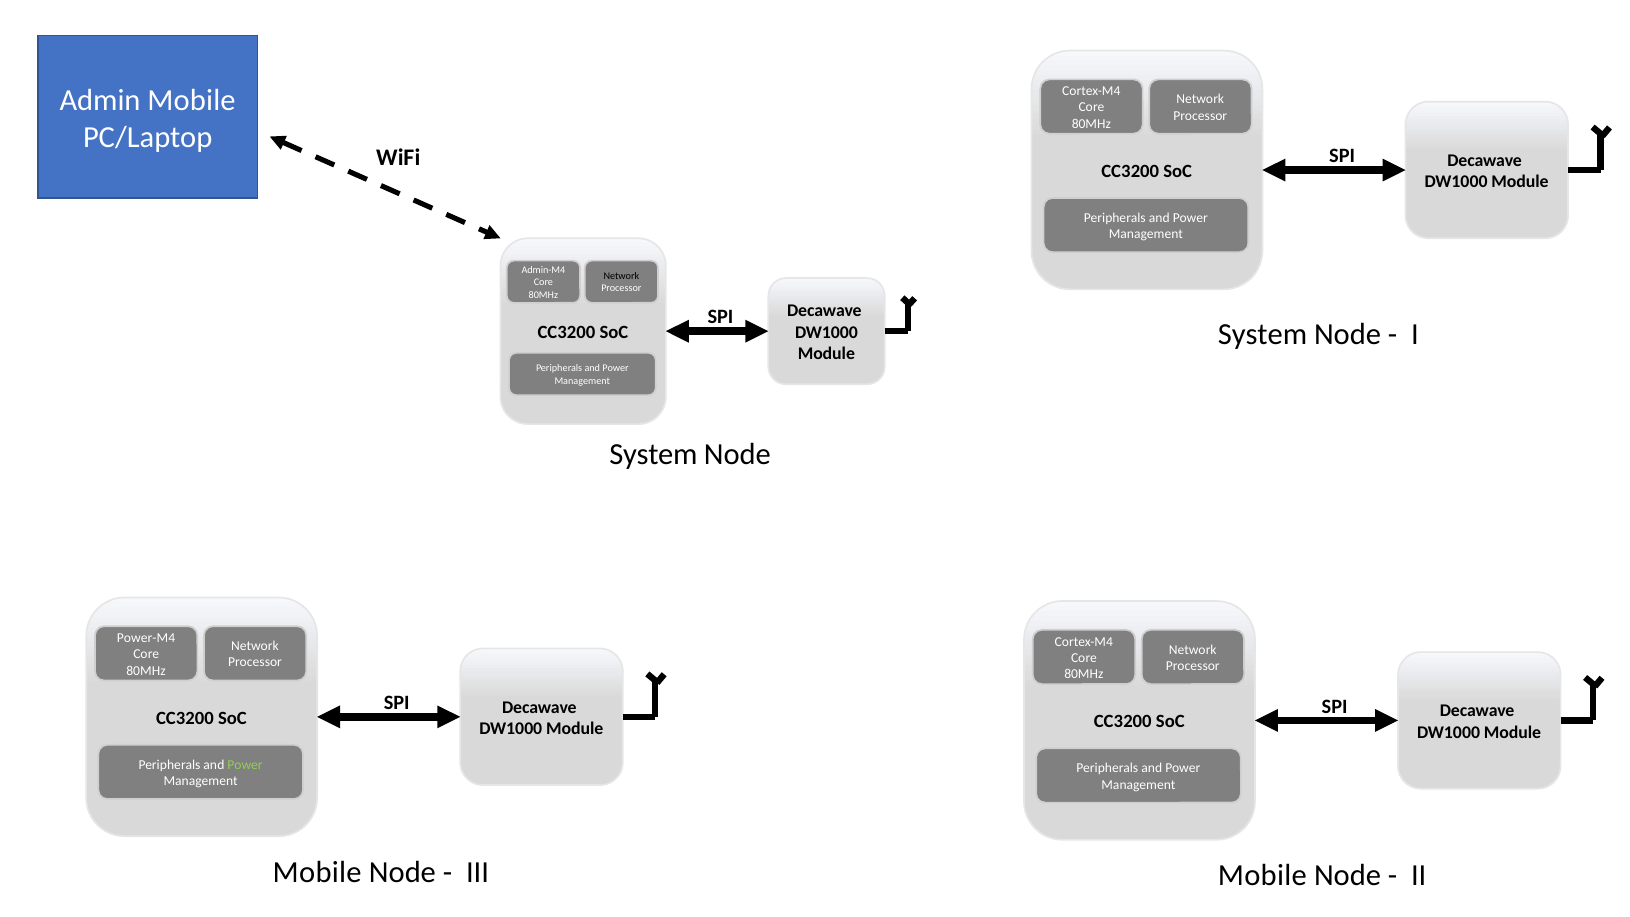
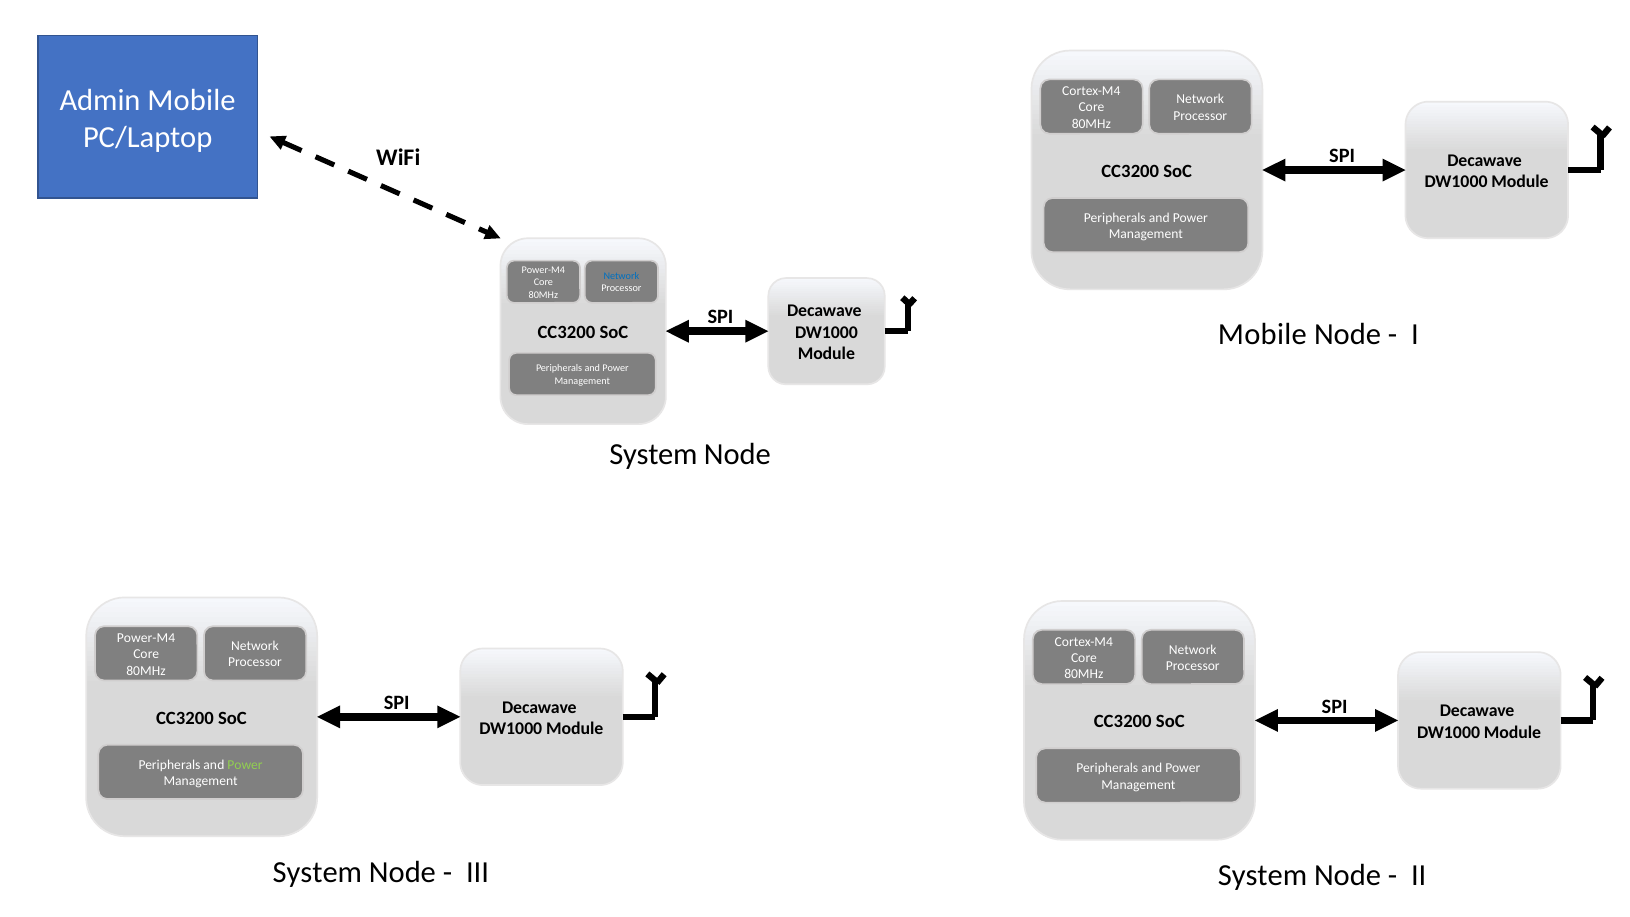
Admin-M4: Admin-M4 -> Power-M4 (543, 270)
Network colour: black -> blue (621, 276)
System: System -> Mobile (1262, 334)
Mobile: Mobile -> System (317, 872)
Mobile: Mobile -> System (1263, 876)
